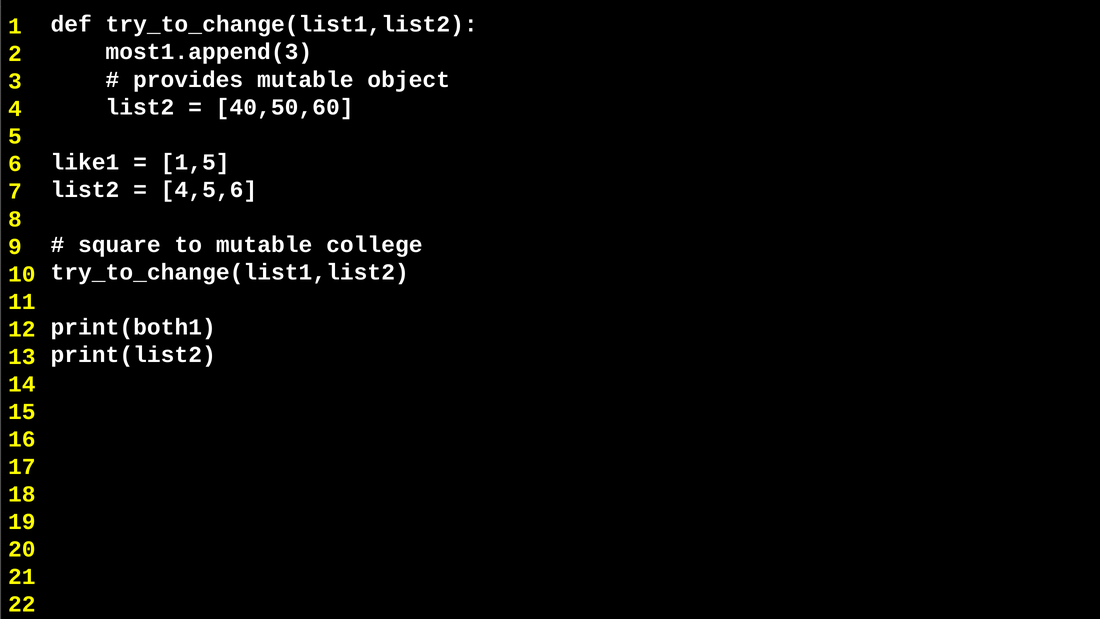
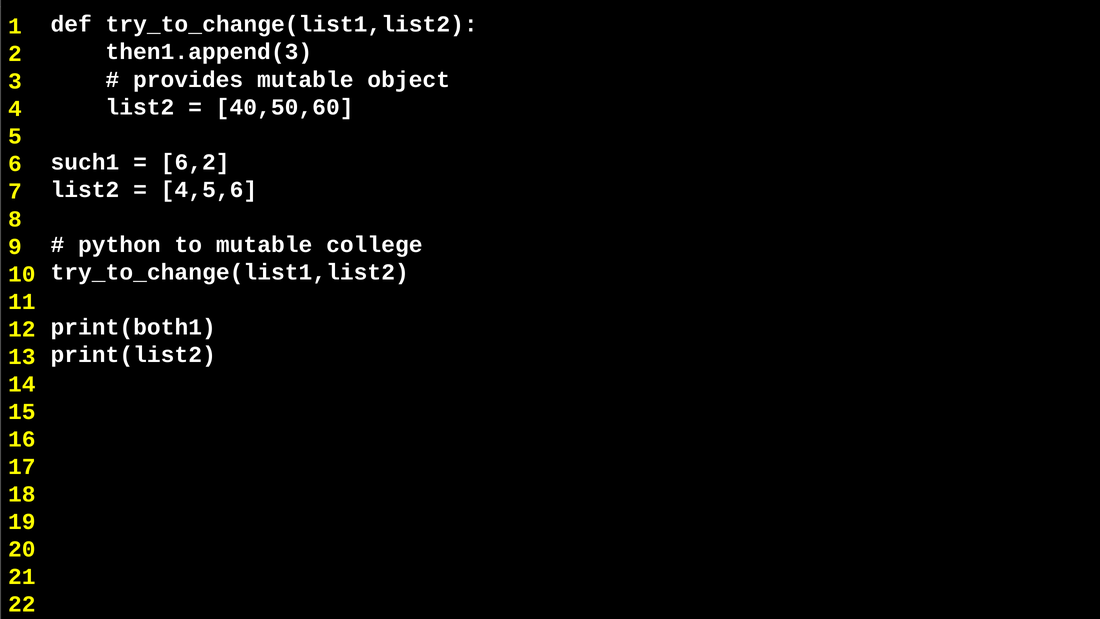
most1.append(3: most1.append(3 -> then1.append(3 (209, 52)
like1: like1 -> such1 (85, 162)
1,5: 1,5 -> 6,2 (195, 162)
square: square -> python (119, 244)
